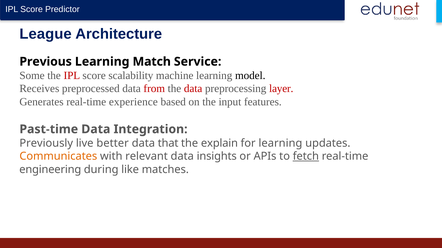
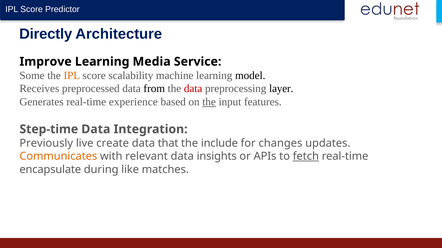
League: League -> Directly (46, 34)
Previous: Previous -> Improve (46, 62)
Match: Match -> Media (152, 62)
IPL colour: red -> orange (72, 76)
from colour: red -> black (154, 89)
layer colour: red -> black (281, 89)
the underline: none -> present (209, 102)
Past-time: Past-time -> Step-time (49, 130)
better: better -> create (113, 143)
explain: explain -> include (219, 143)
for learning: learning -> changes (280, 143)
engineering: engineering -> encapsulate (50, 170)
